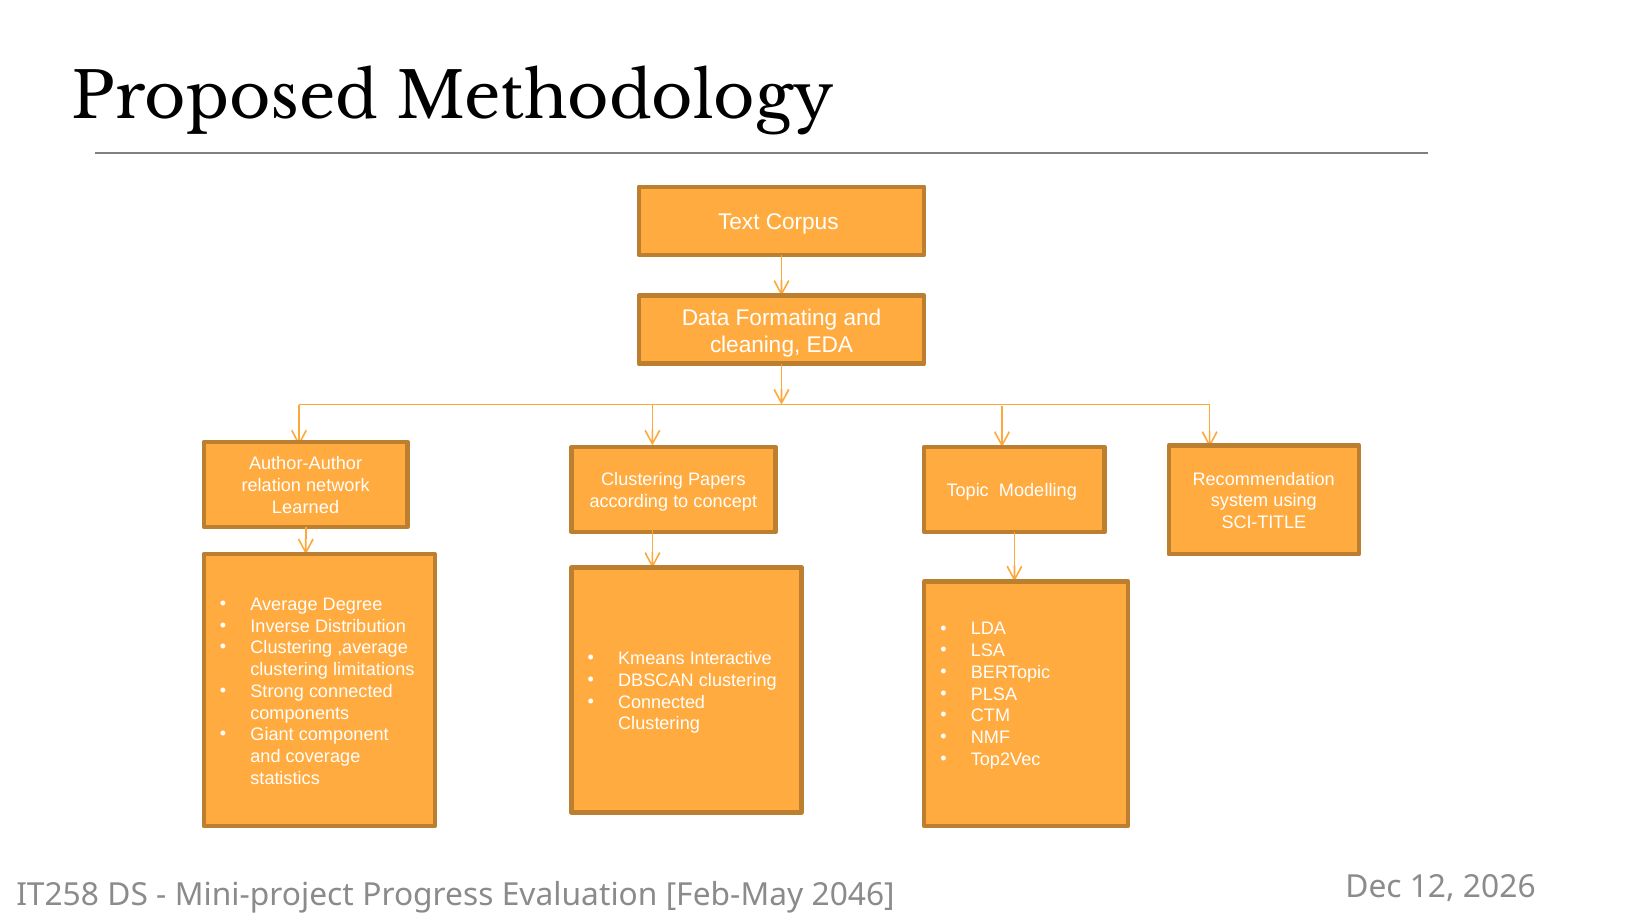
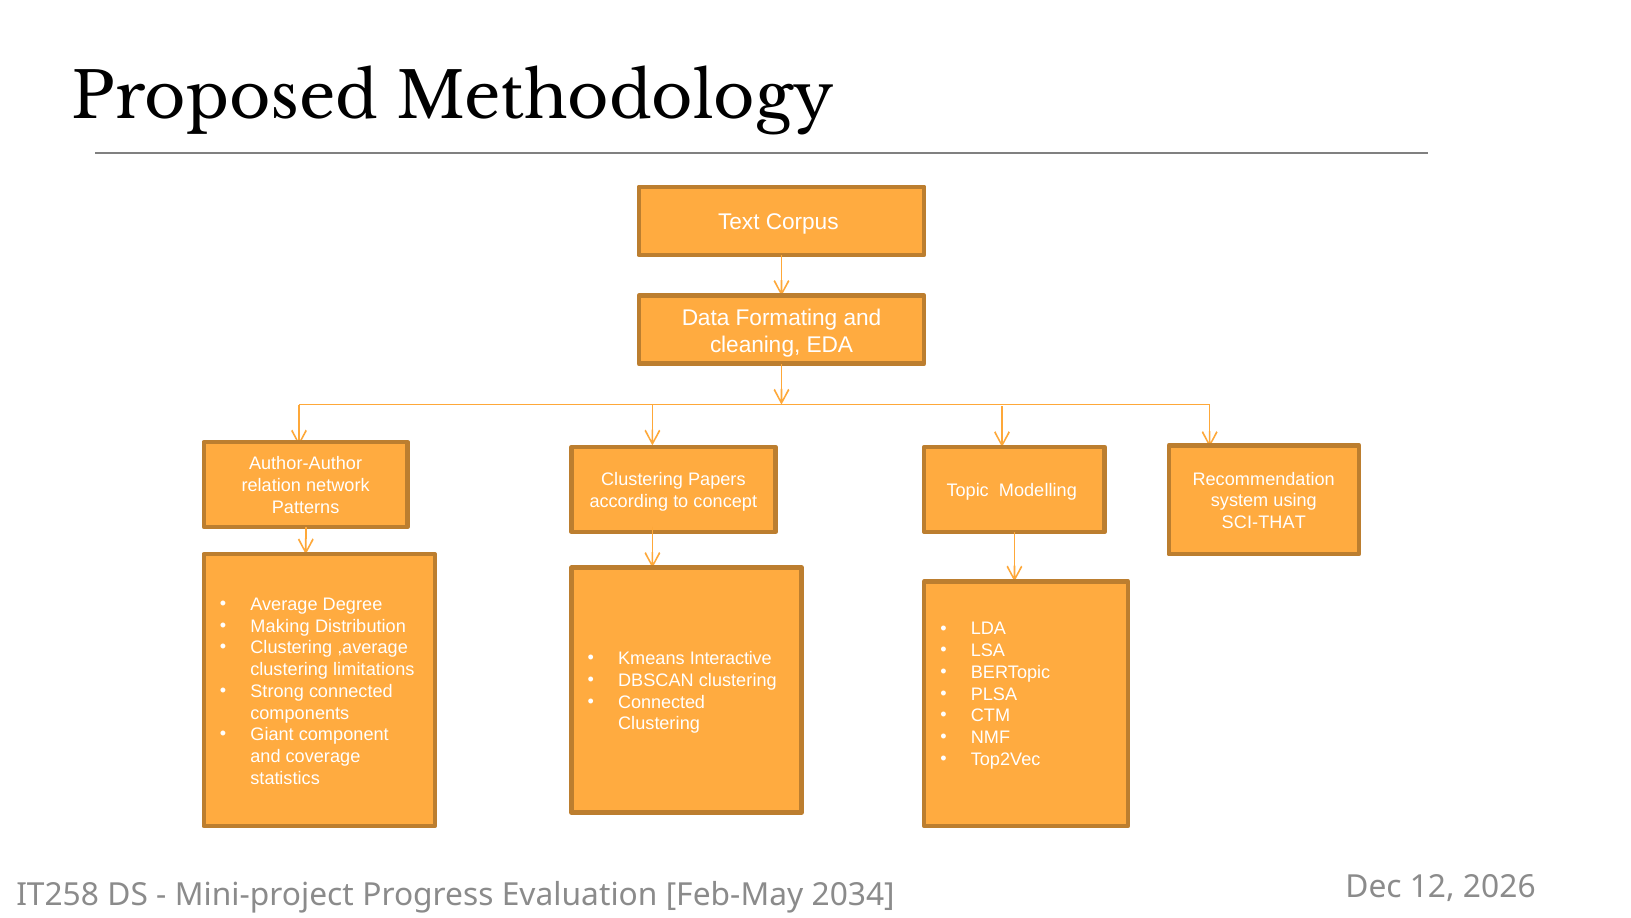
Learned: Learned -> Patterns (306, 507)
SCI-TITLE: SCI-TITLE -> SCI-THAT (1264, 522)
Inverse: Inverse -> Making (280, 626)
2046: 2046 -> 2034 (853, 894)
